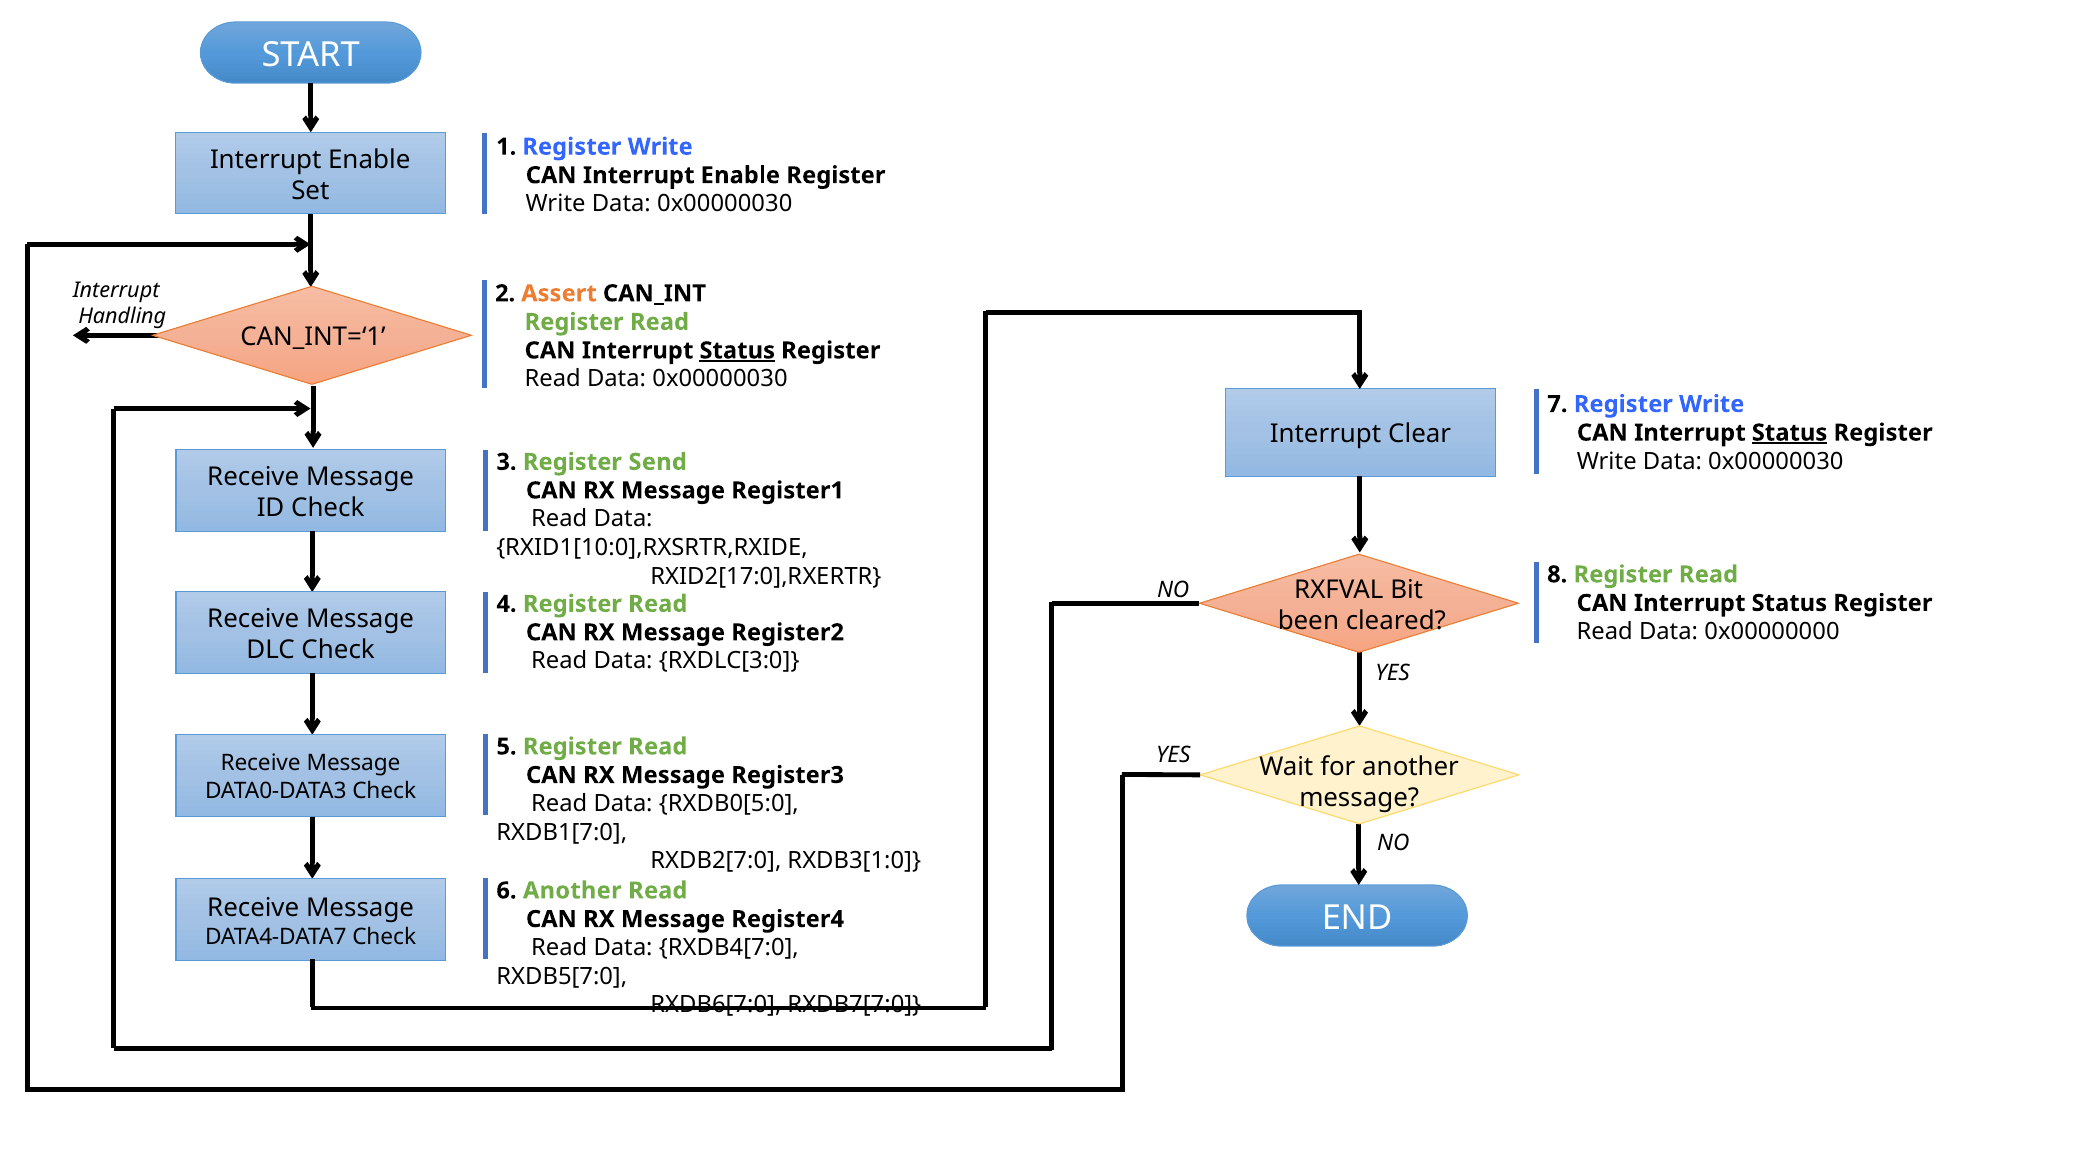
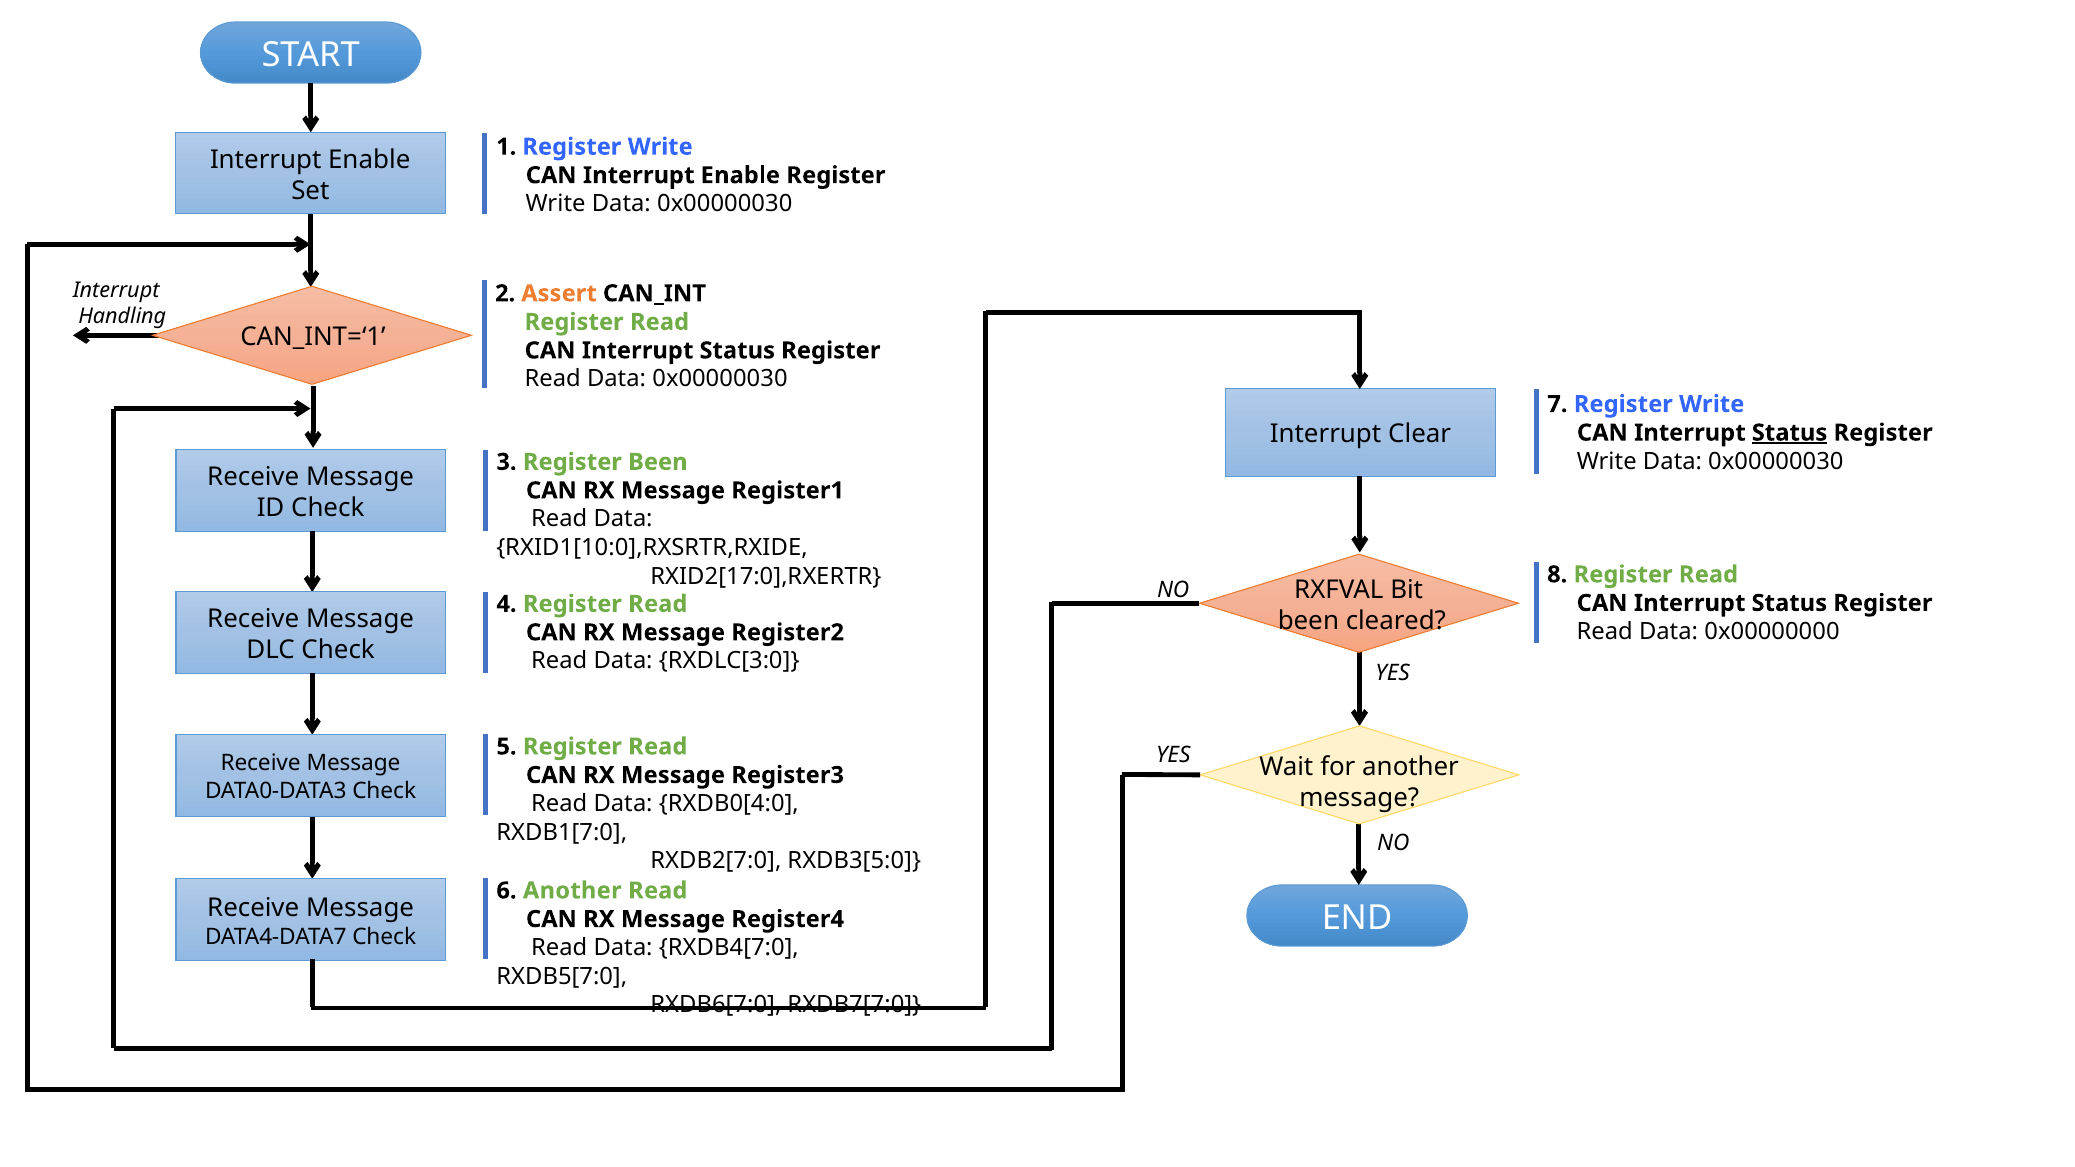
Status underline: present -> none (737, 351)
Register Send: Send -> Been (658, 462)
RXDB0[5:0: RXDB0[5:0 -> RXDB0[4:0 (729, 804)
RXDB3[1:0: RXDB3[1:0 -> RXDB3[5:0 (854, 861)
